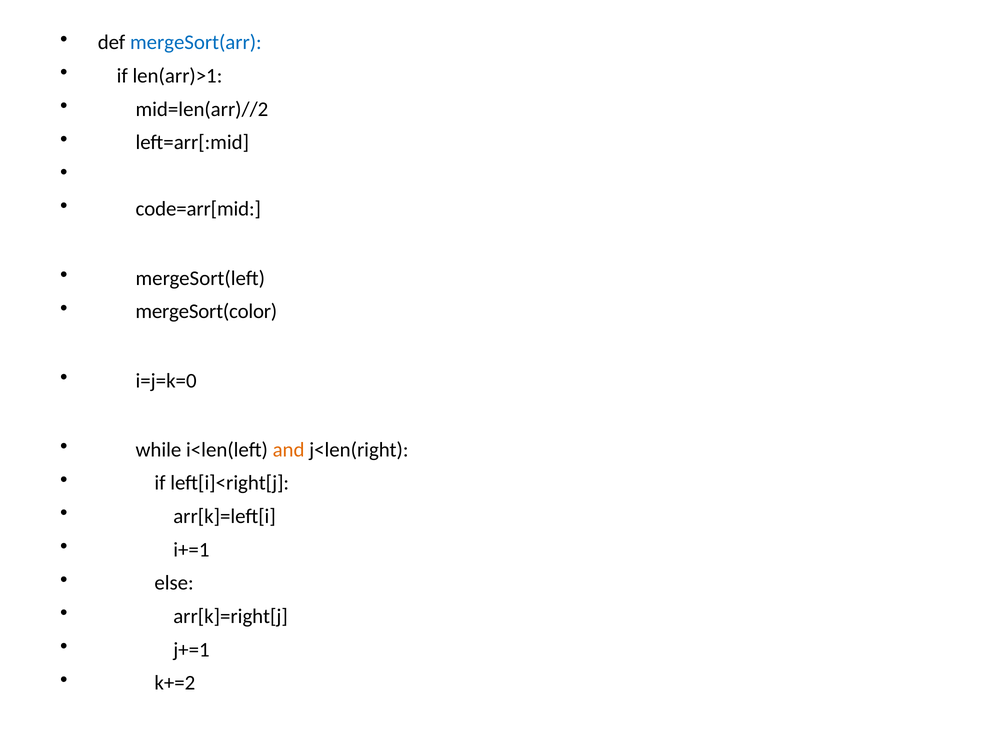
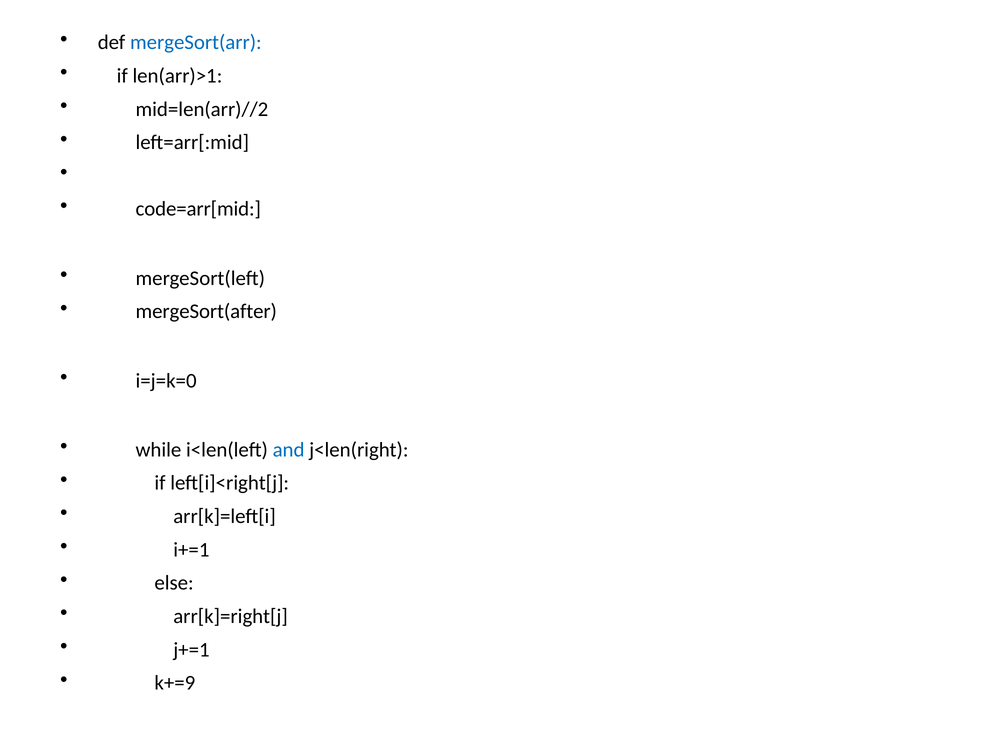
mergeSort(color: mergeSort(color -> mergeSort(after (206, 312)
and colour: orange -> blue (289, 450)
k+=2: k+=2 -> k+=9 (175, 683)
